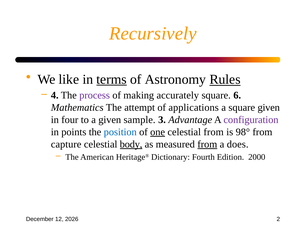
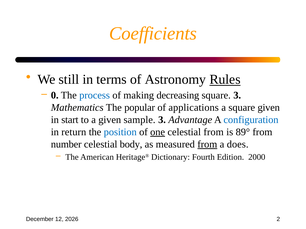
Recursively: Recursively -> Coefficients (153, 33)
like: like -> still (69, 80)
terms underline: present -> none (112, 80)
4: 4 -> 0 (55, 96)
process colour: purple -> blue (95, 96)
accurately: accurately -> decreasing (178, 96)
square 6: 6 -> 3 (237, 96)
attempt: attempt -> popular (140, 108)
four: four -> start (70, 120)
configuration colour: purple -> blue (251, 120)
points: points -> return (74, 132)
98°: 98° -> 89° (243, 132)
capture: capture -> number (66, 145)
body underline: present -> none (131, 145)
